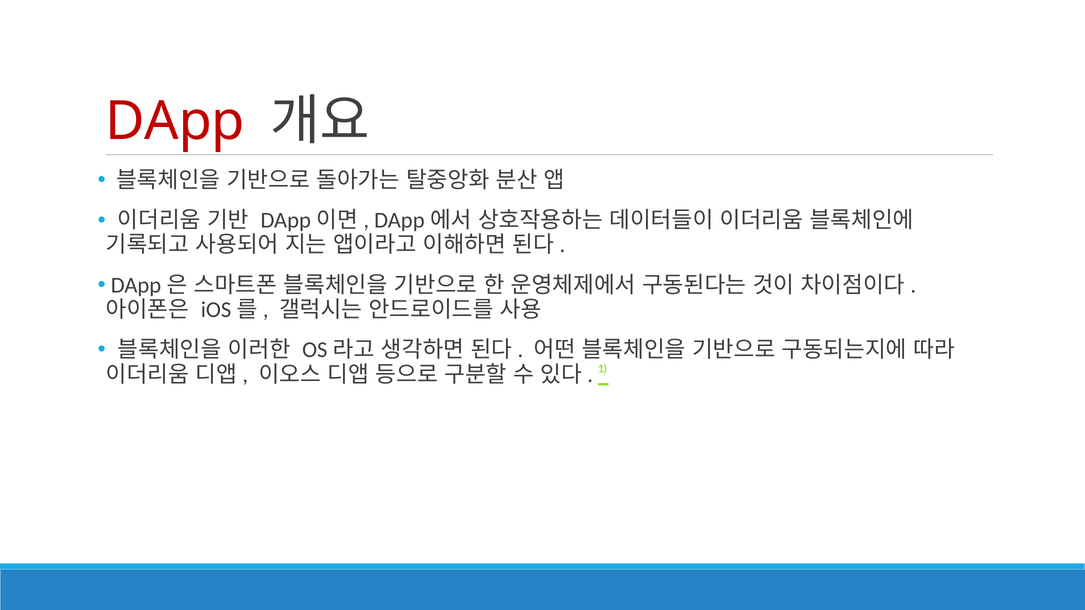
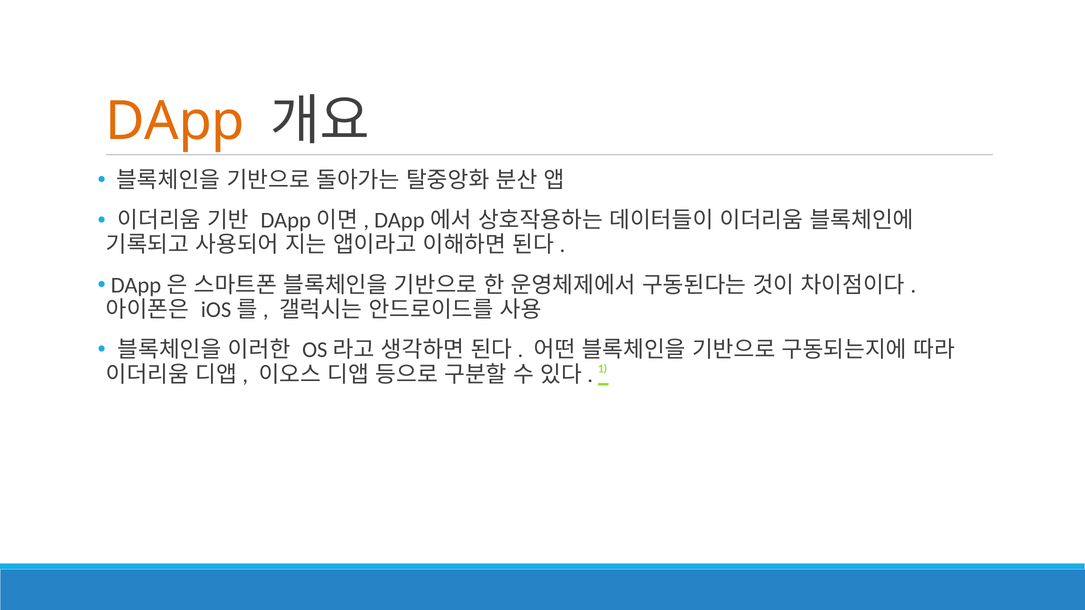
DApp colour: red -> orange (175, 122)
